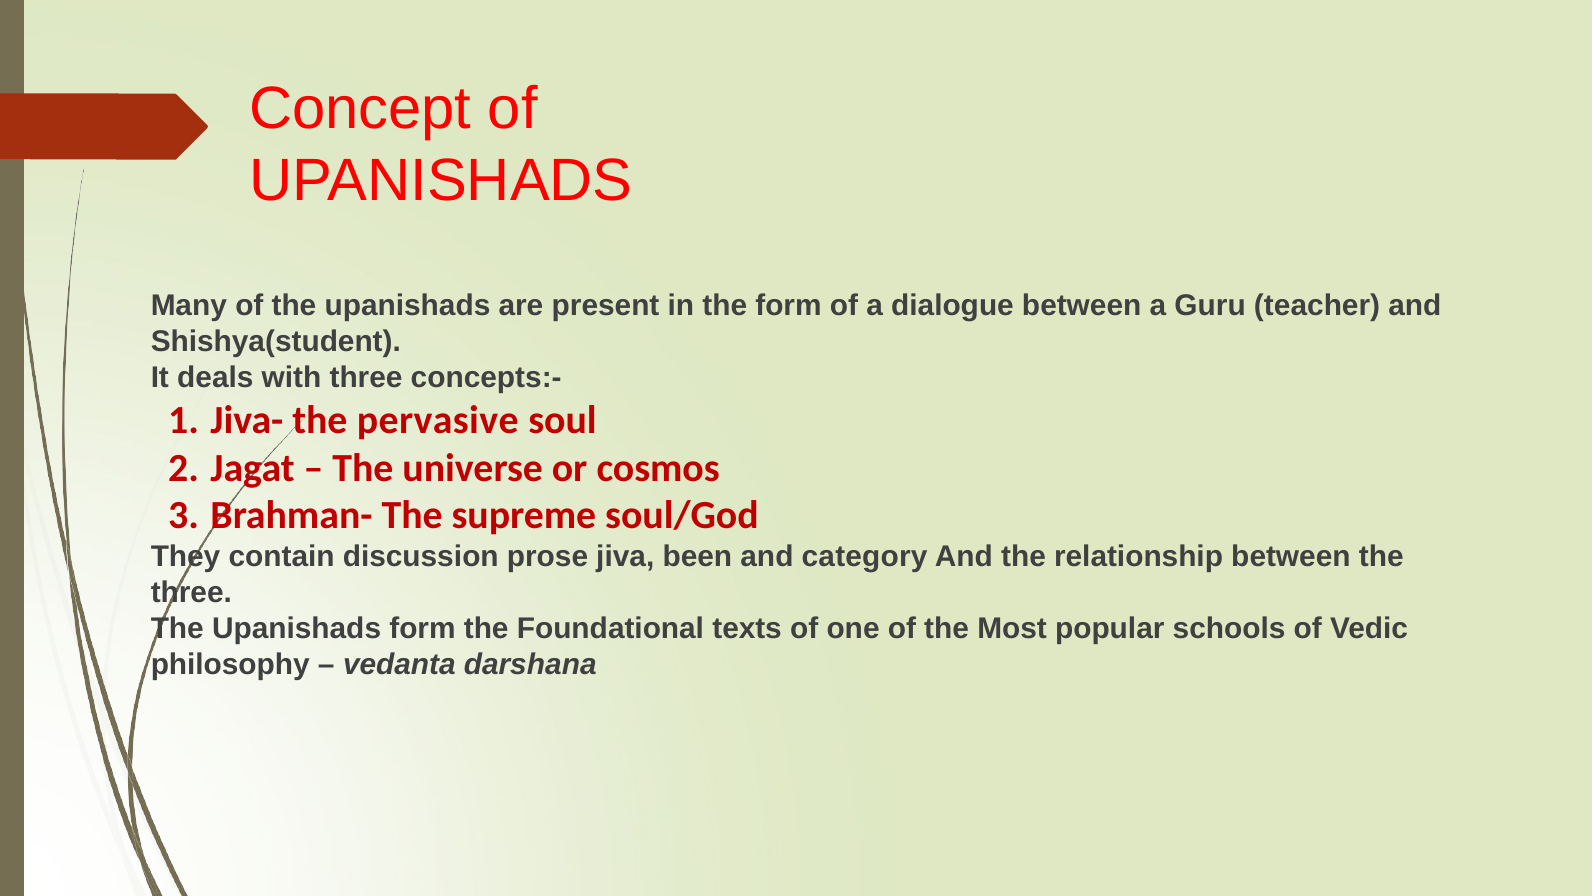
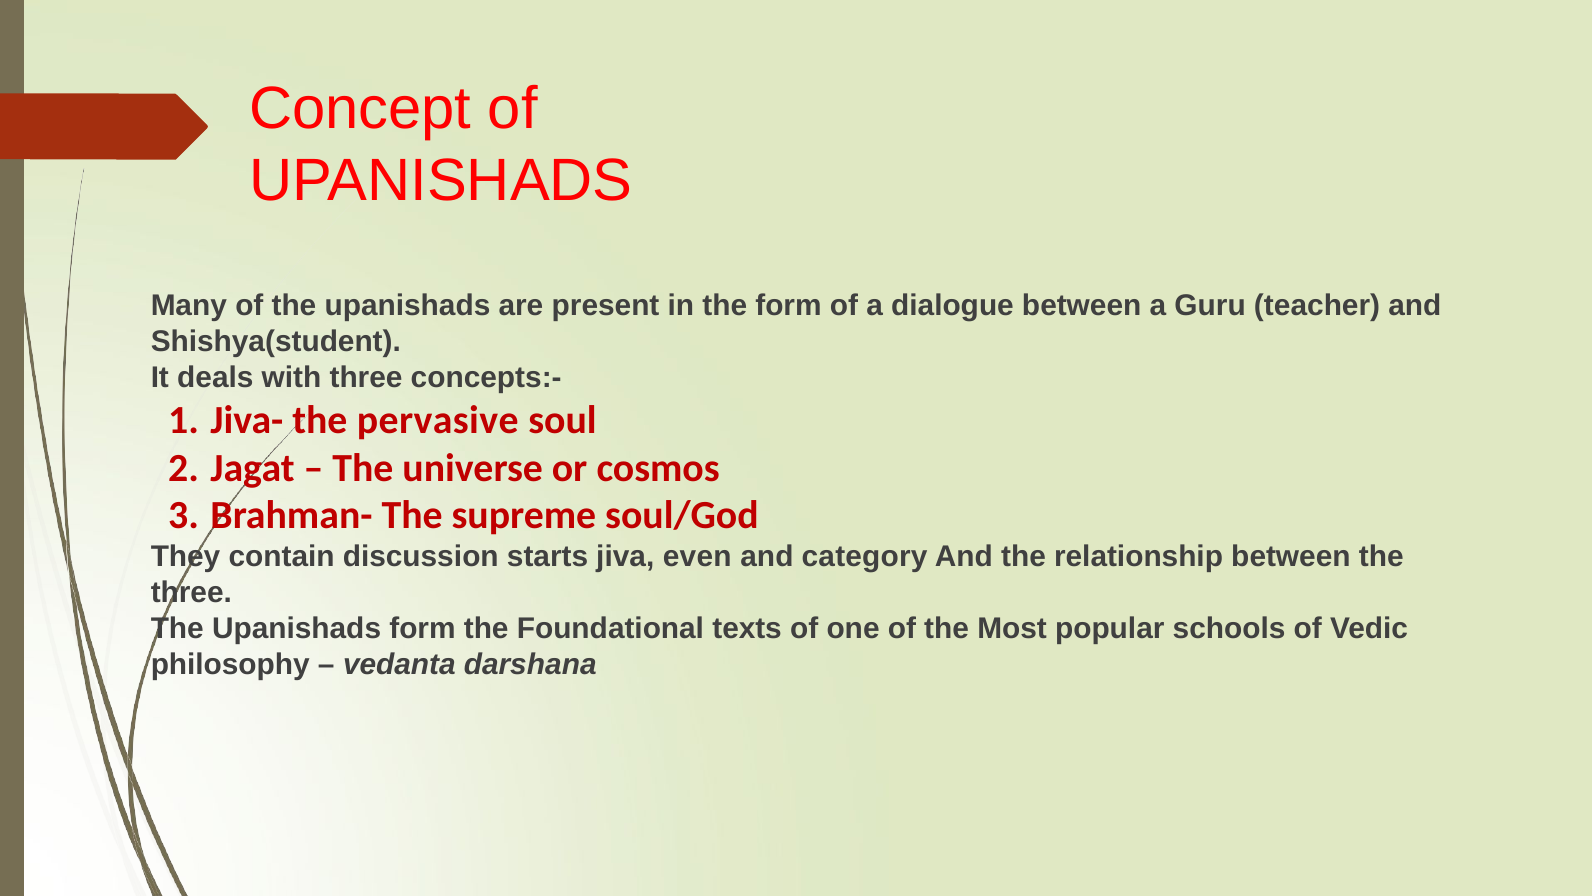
prose: prose -> starts (548, 557)
been: been -> even (697, 557)
